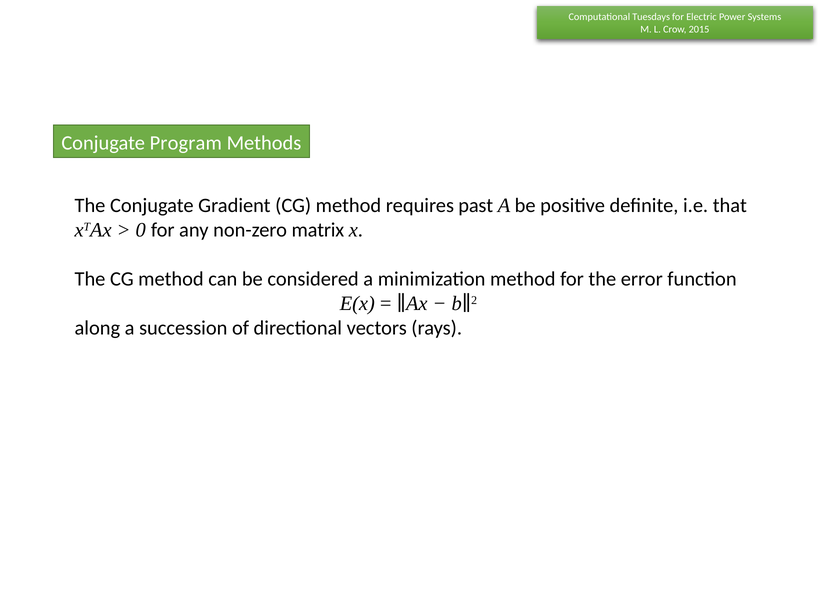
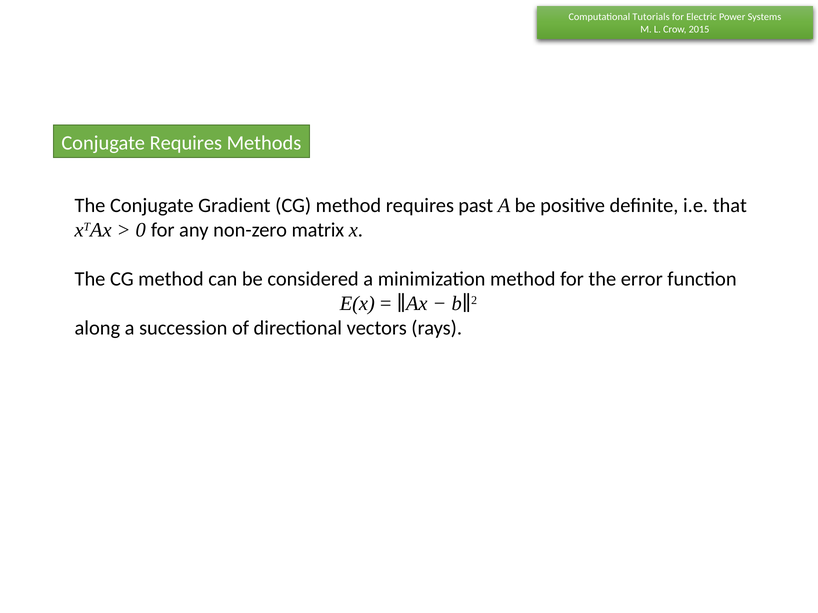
Tuesdays: Tuesdays -> Tutorials (651, 17)
Conjugate Program: Program -> Requires (186, 143)
